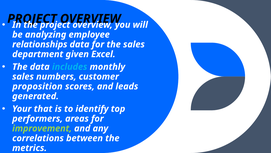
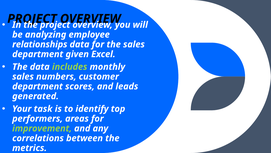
includes colour: light blue -> light green (70, 67)
proposition: proposition -> department (38, 86)
that: that -> task (43, 108)
